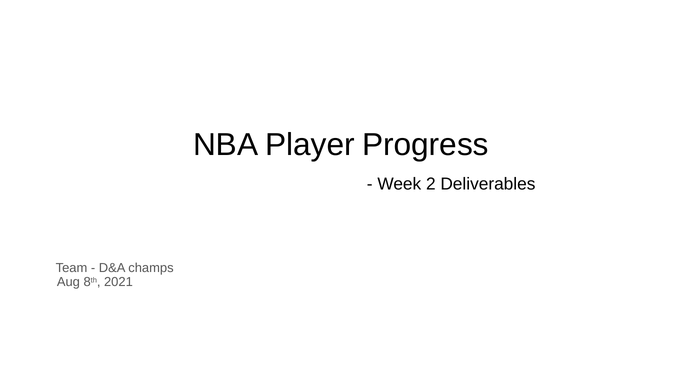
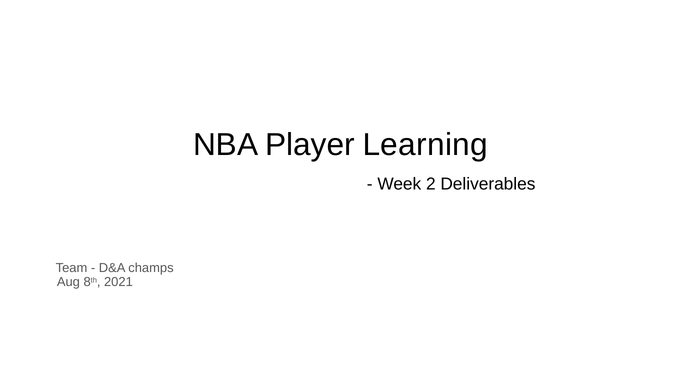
Progress: Progress -> Learning (425, 145)
